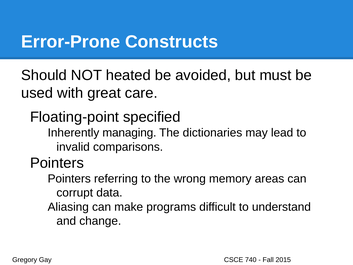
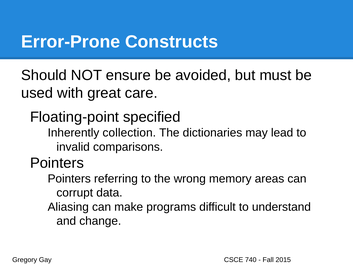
heated: heated -> ensure (128, 75)
managing: managing -> collection (129, 133)
